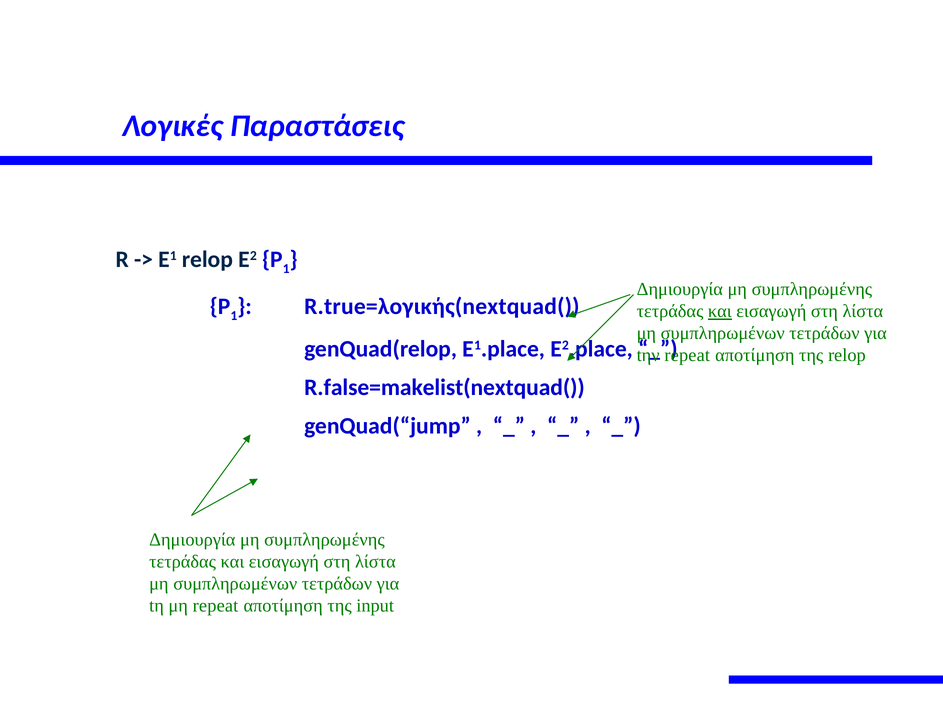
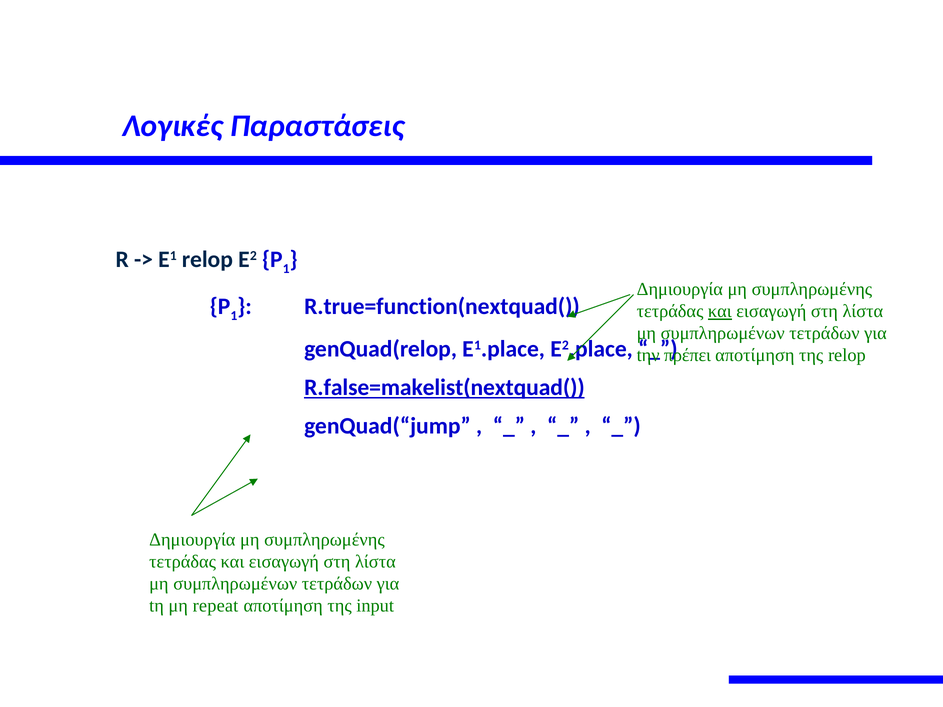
R.true=λογικής(nextquad(: R.true=λογικής(nextquad( -> R.true=function(nextquad( (442, 307)
repeat: repeat -> πρέπει (687, 356)
R.false=makelist(nextquad( underline: none -> present (444, 388)
